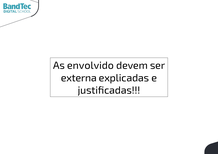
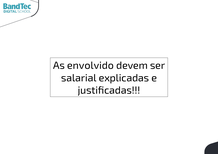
externa: externa -> salarial (79, 78)
